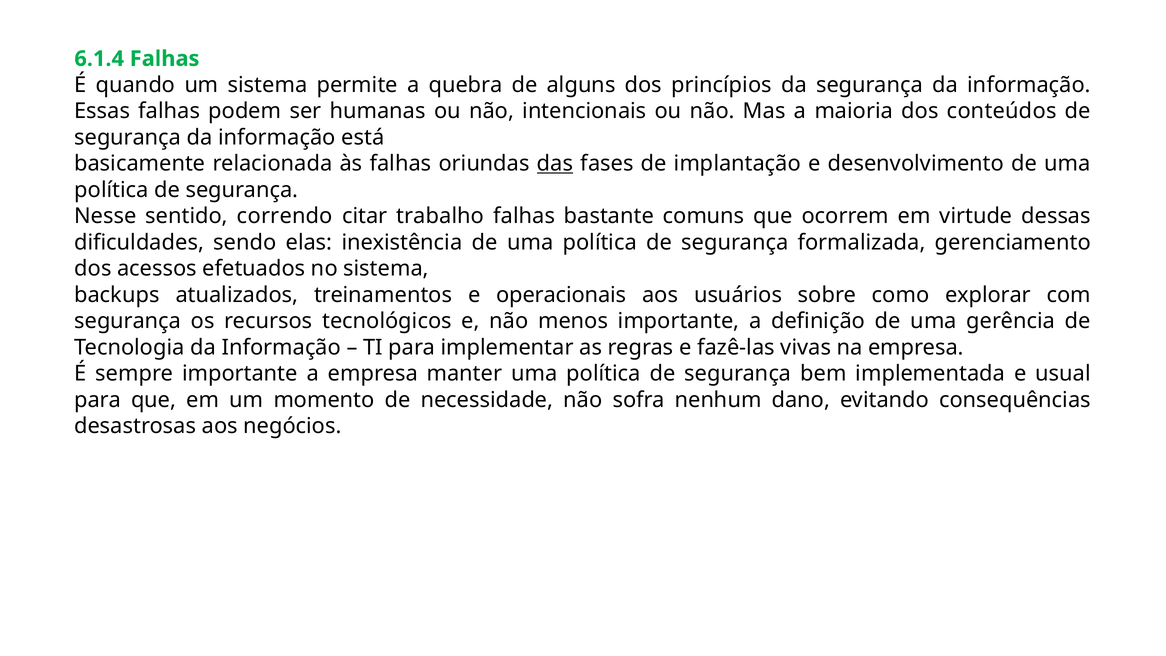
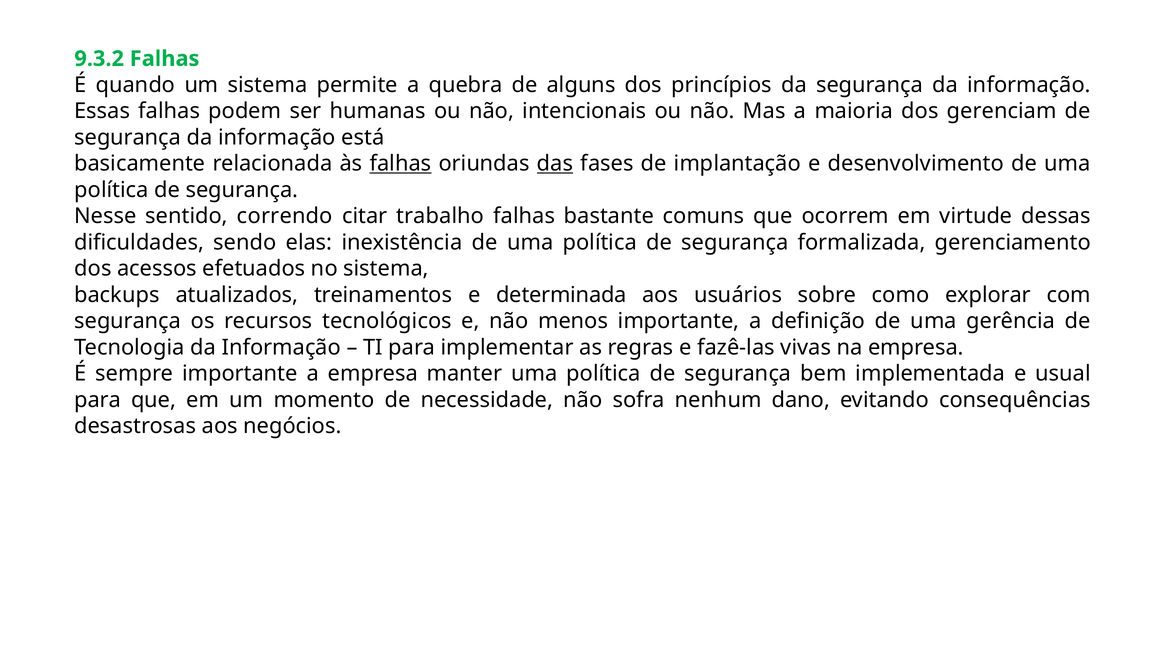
6.1.4: 6.1.4 -> 9.3.2 (99, 59)
conteúdos: conteúdos -> gerenciam (1002, 111)
falhas underline: none -> present (401, 164)
operacionais: operacionais -> determinada (561, 295)
